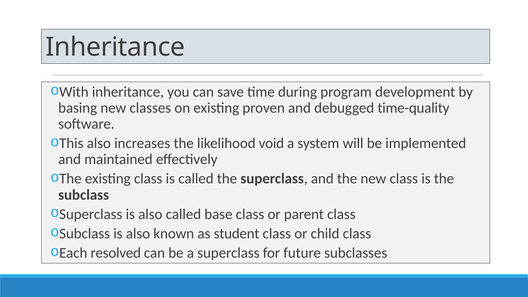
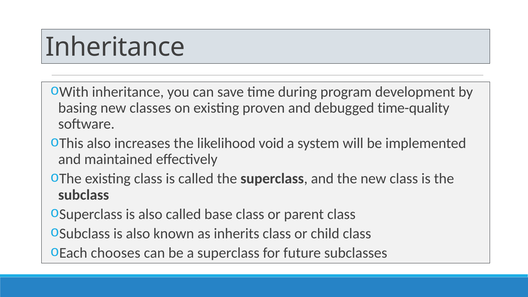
student: student -> inherits (237, 234)
resolved: resolved -> chooses (116, 253)
